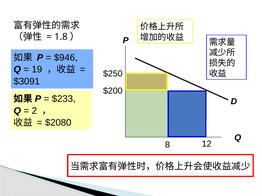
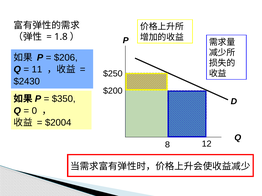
$946: $946 -> $206 (66, 58)
19: 19 -> 11 (37, 70)
$3091: $3091 -> $2430 (27, 82)
$233: $233 -> $350 (64, 99)
2: 2 -> 0 (34, 111)
$2080: $2080 -> $2004 (58, 123)
